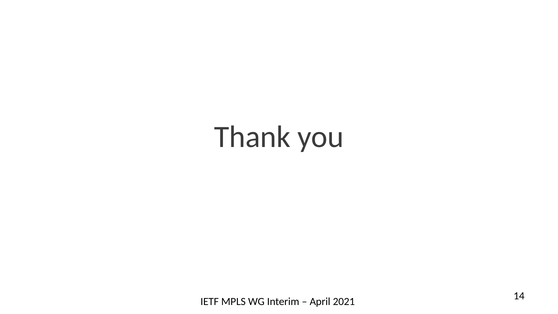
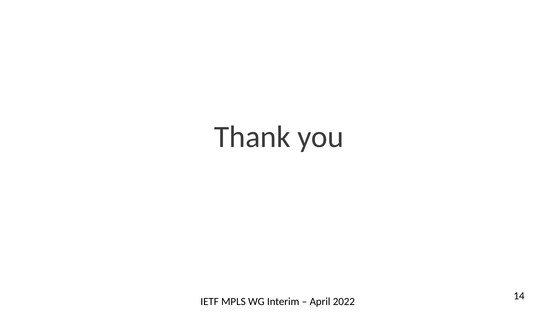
2021: 2021 -> 2022 (344, 301)
